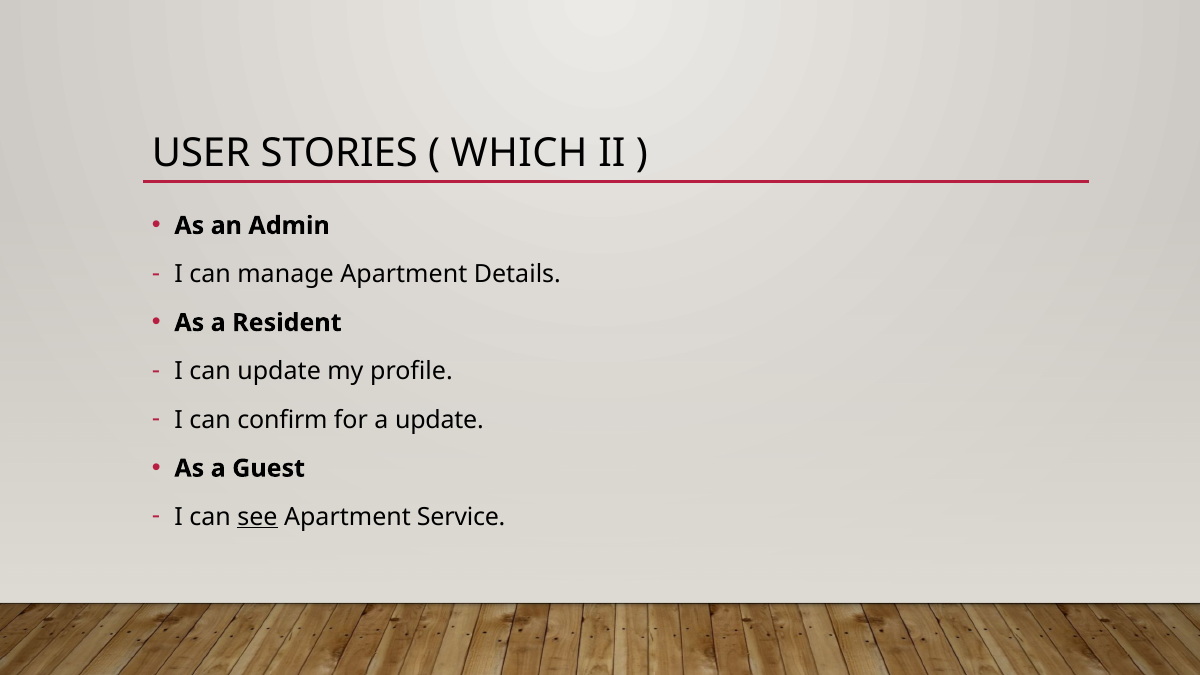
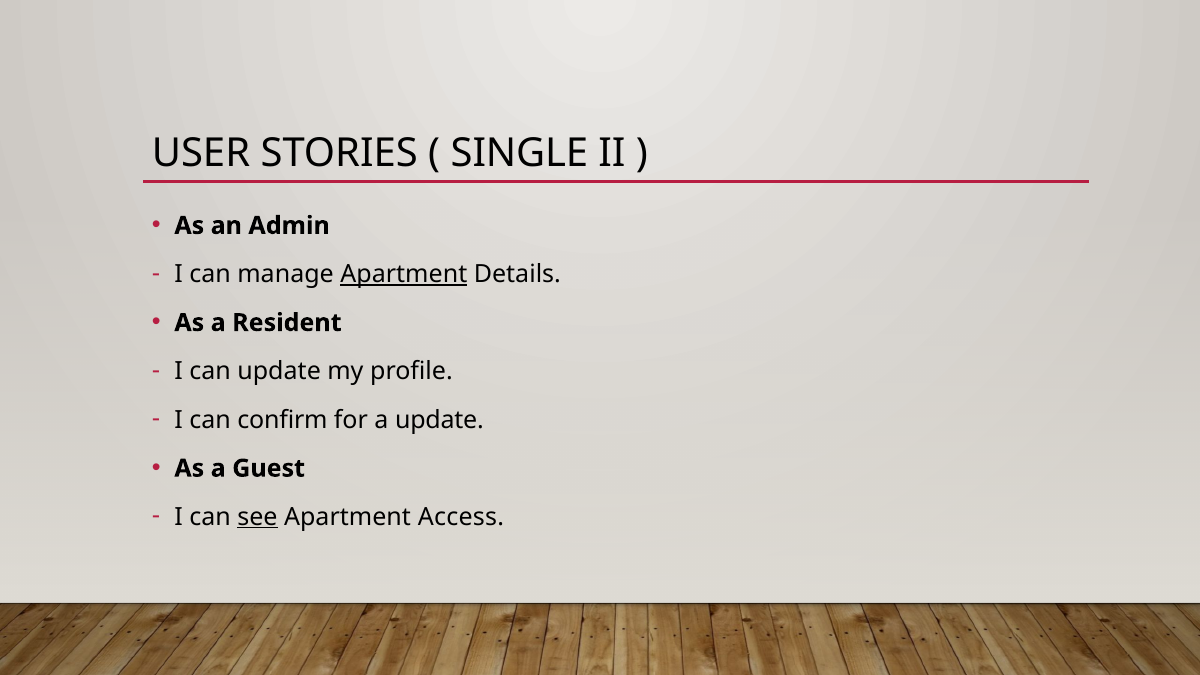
WHICH: WHICH -> SINGLE (519, 153)
Apartment underline: none -> present (404, 274)
Service: Service -> Access (461, 517)
